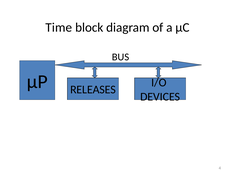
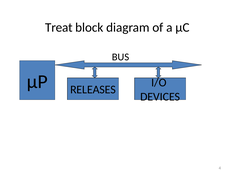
Time: Time -> Treat (59, 28)
